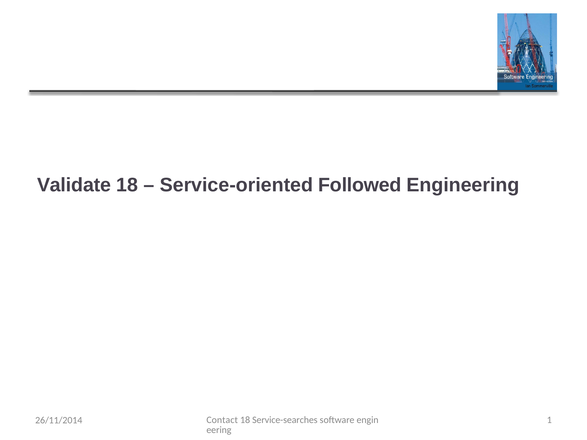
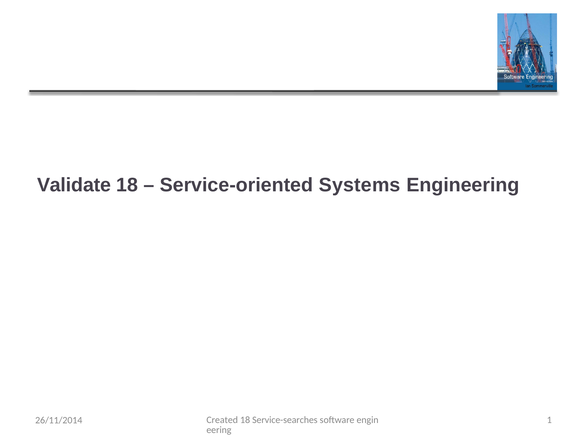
Followed: Followed -> Systems (360, 185)
Contact: Contact -> Created (222, 420)
